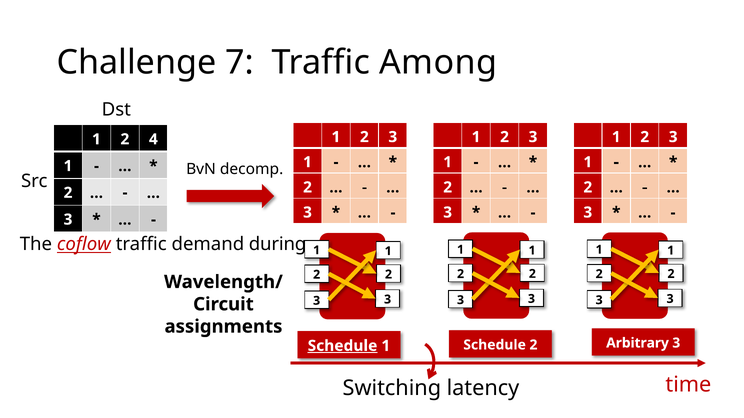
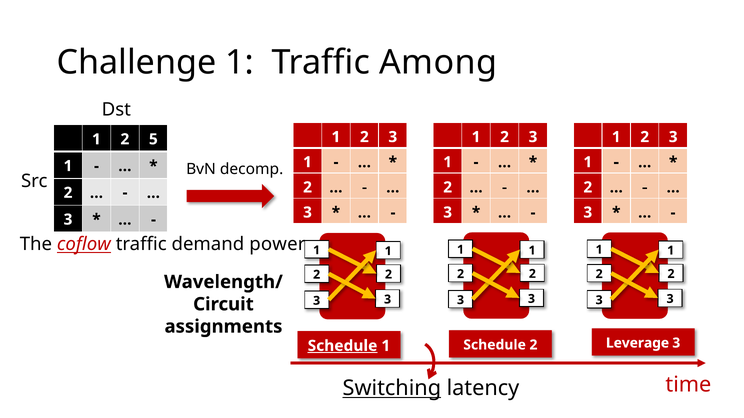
Challenge 7: 7 -> 1 (240, 62)
4: 4 -> 5 (153, 139)
during: during -> power (277, 244)
Arbitrary: Arbitrary -> Leverage (638, 343)
Switching underline: none -> present (392, 389)
